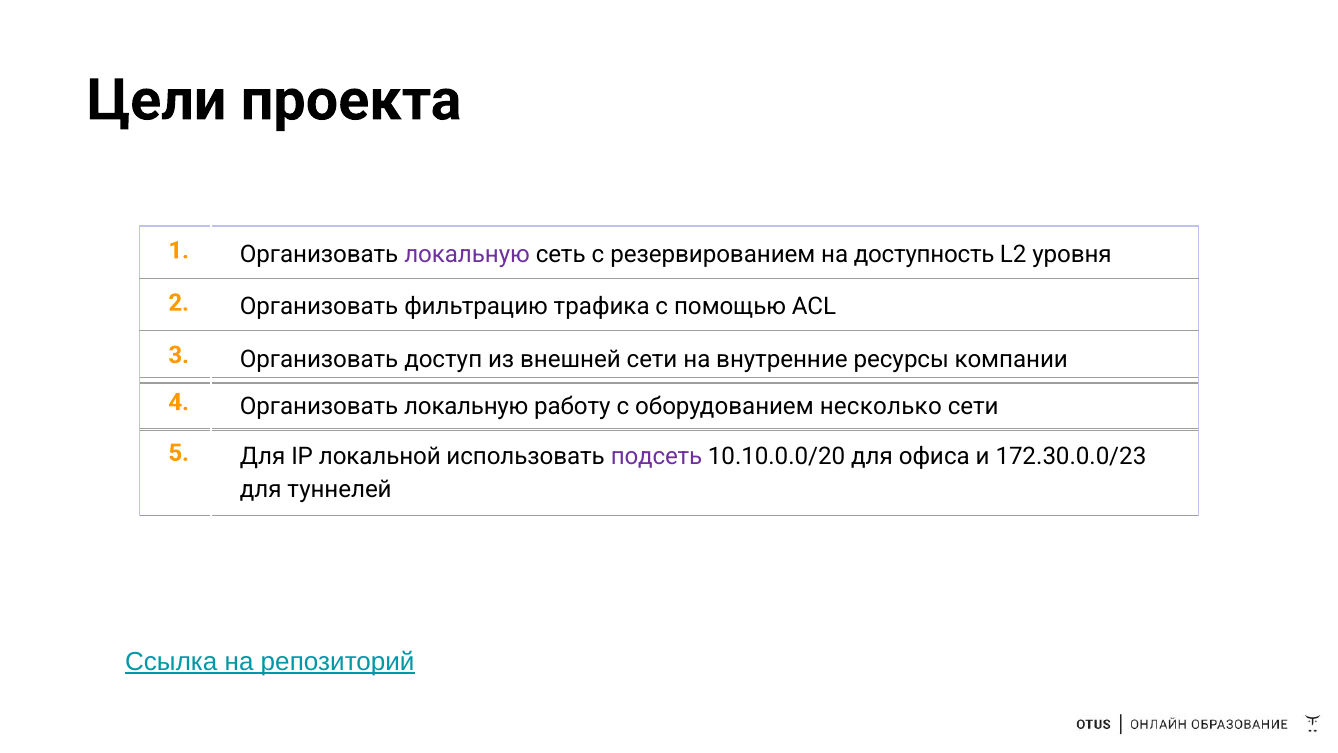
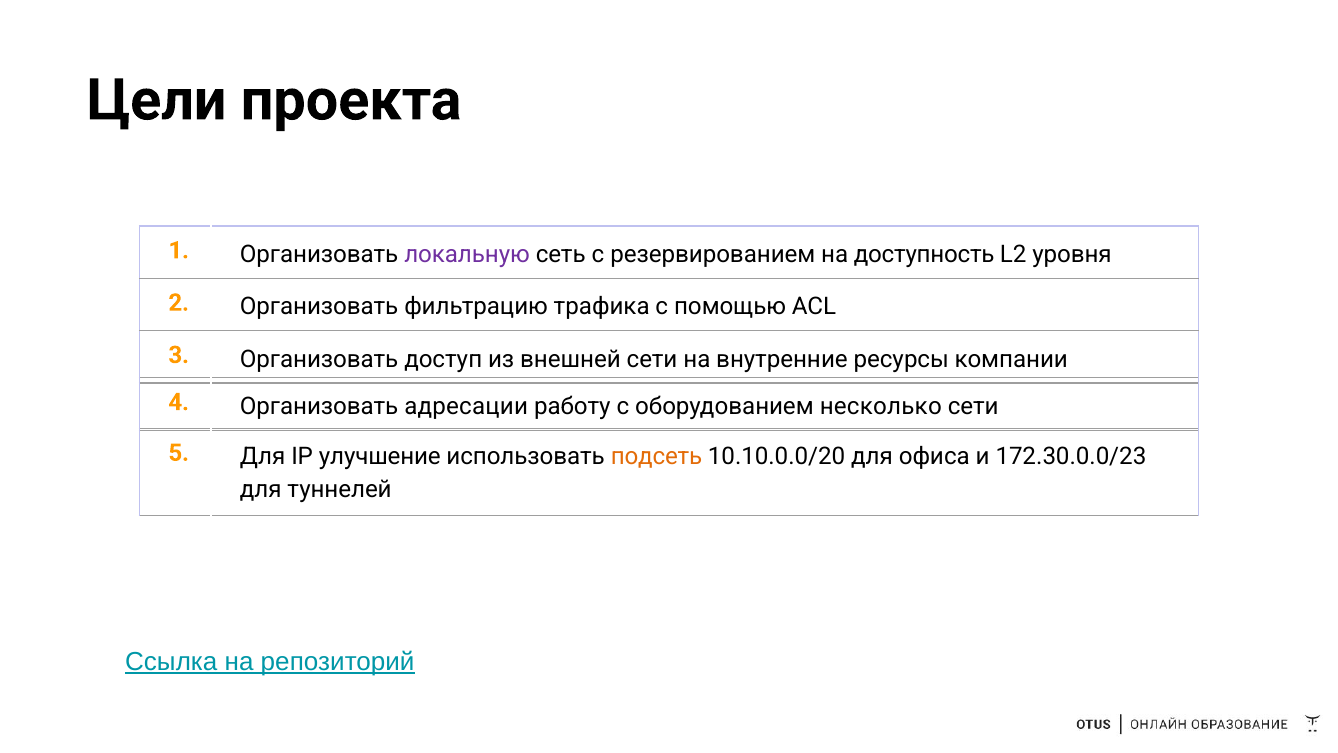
4 Организовать локальную: локальную -> адресации (466, 406)
локальной: локальной -> улучшение (380, 457)
подсеть colour: purple -> orange (656, 457)
